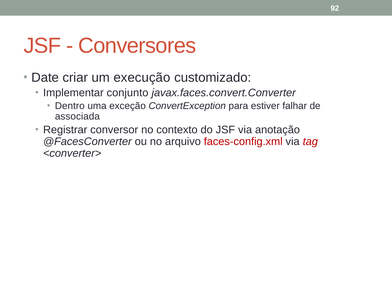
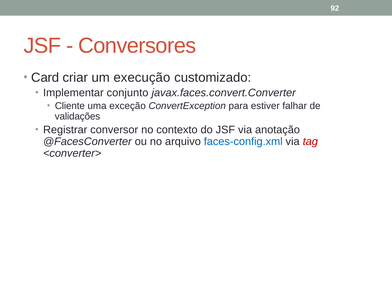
Date: Date -> Card (45, 78)
Dentro: Dentro -> Cliente (70, 106)
associada: associada -> validações (77, 116)
faces-config.xml colour: red -> blue (243, 142)
